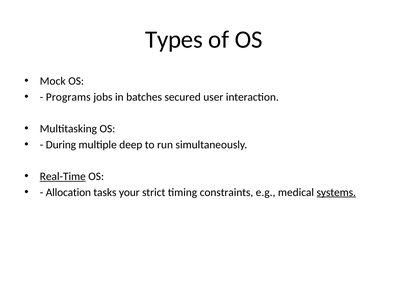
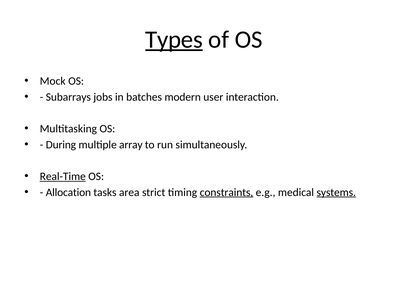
Types underline: none -> present (174, 39)
Programs: Programs -> Subarrays (68, 97)
secured: secured -> modern (183, 97)
deep: deep -> array (131, 145)
your: your -> area (129, 192)
constraints underline: none -> present (226, 192)
